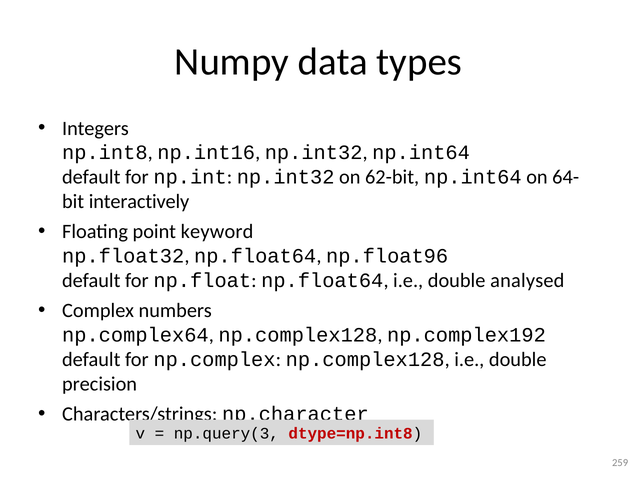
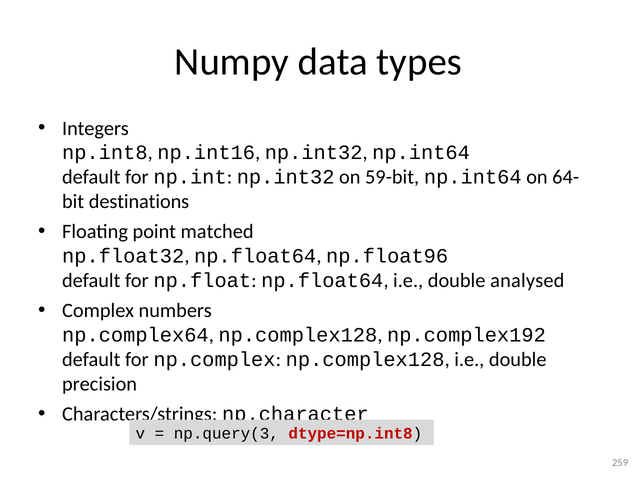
62-bit: 62-bit -> 59-bit (392, 177)
interactively: interactively -> destinations (139, 201)
keyword: keyword -> matched (217, 232)
